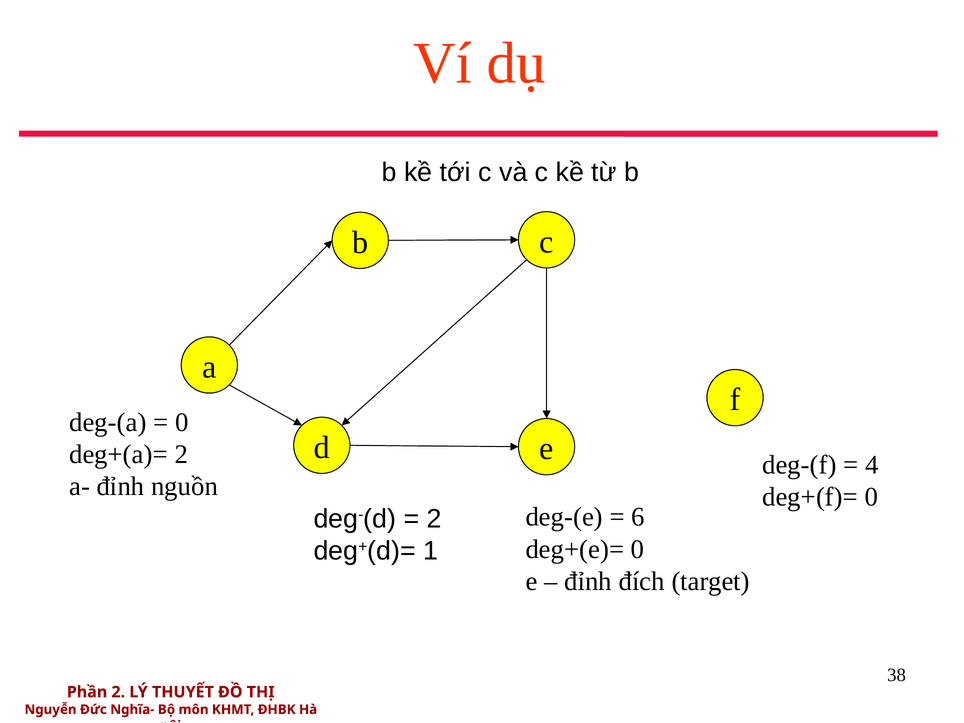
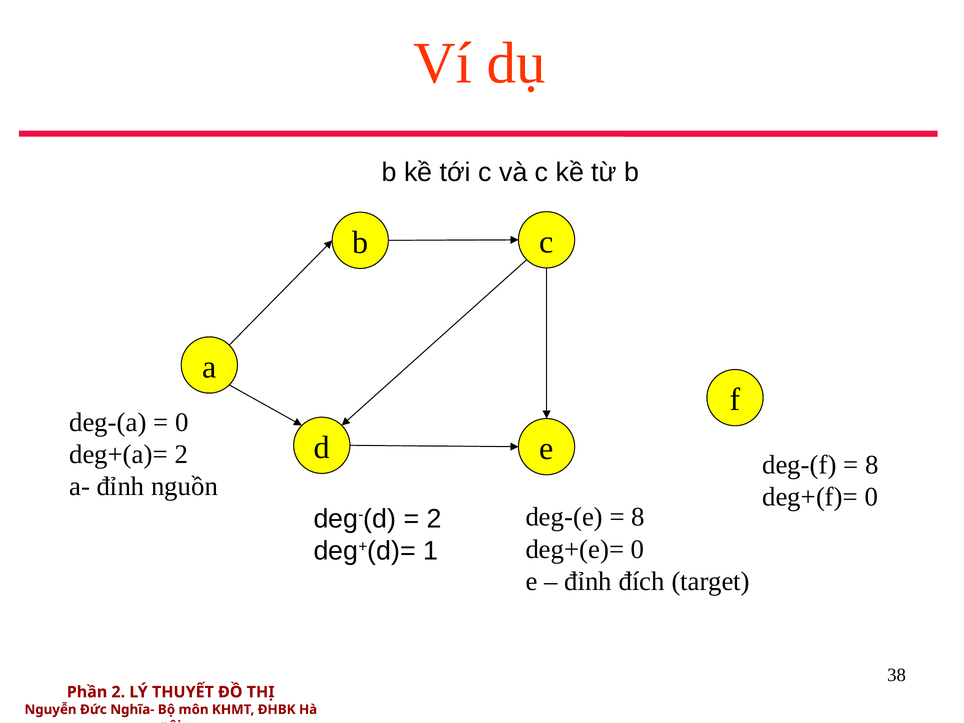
4: 4 -> 8 (872, 465)
6: 6 -> 8 (638, 517)
